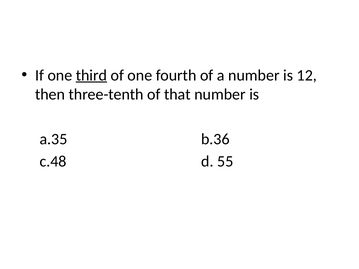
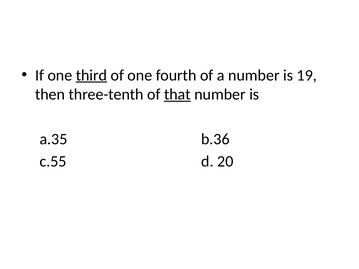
12: 12 -> 19 (307, 75)
that underline: none -> present (177, 94)
c.48: c.48 -> c.55 (53, 161)
55: 55 -> 20 (225, 161)
